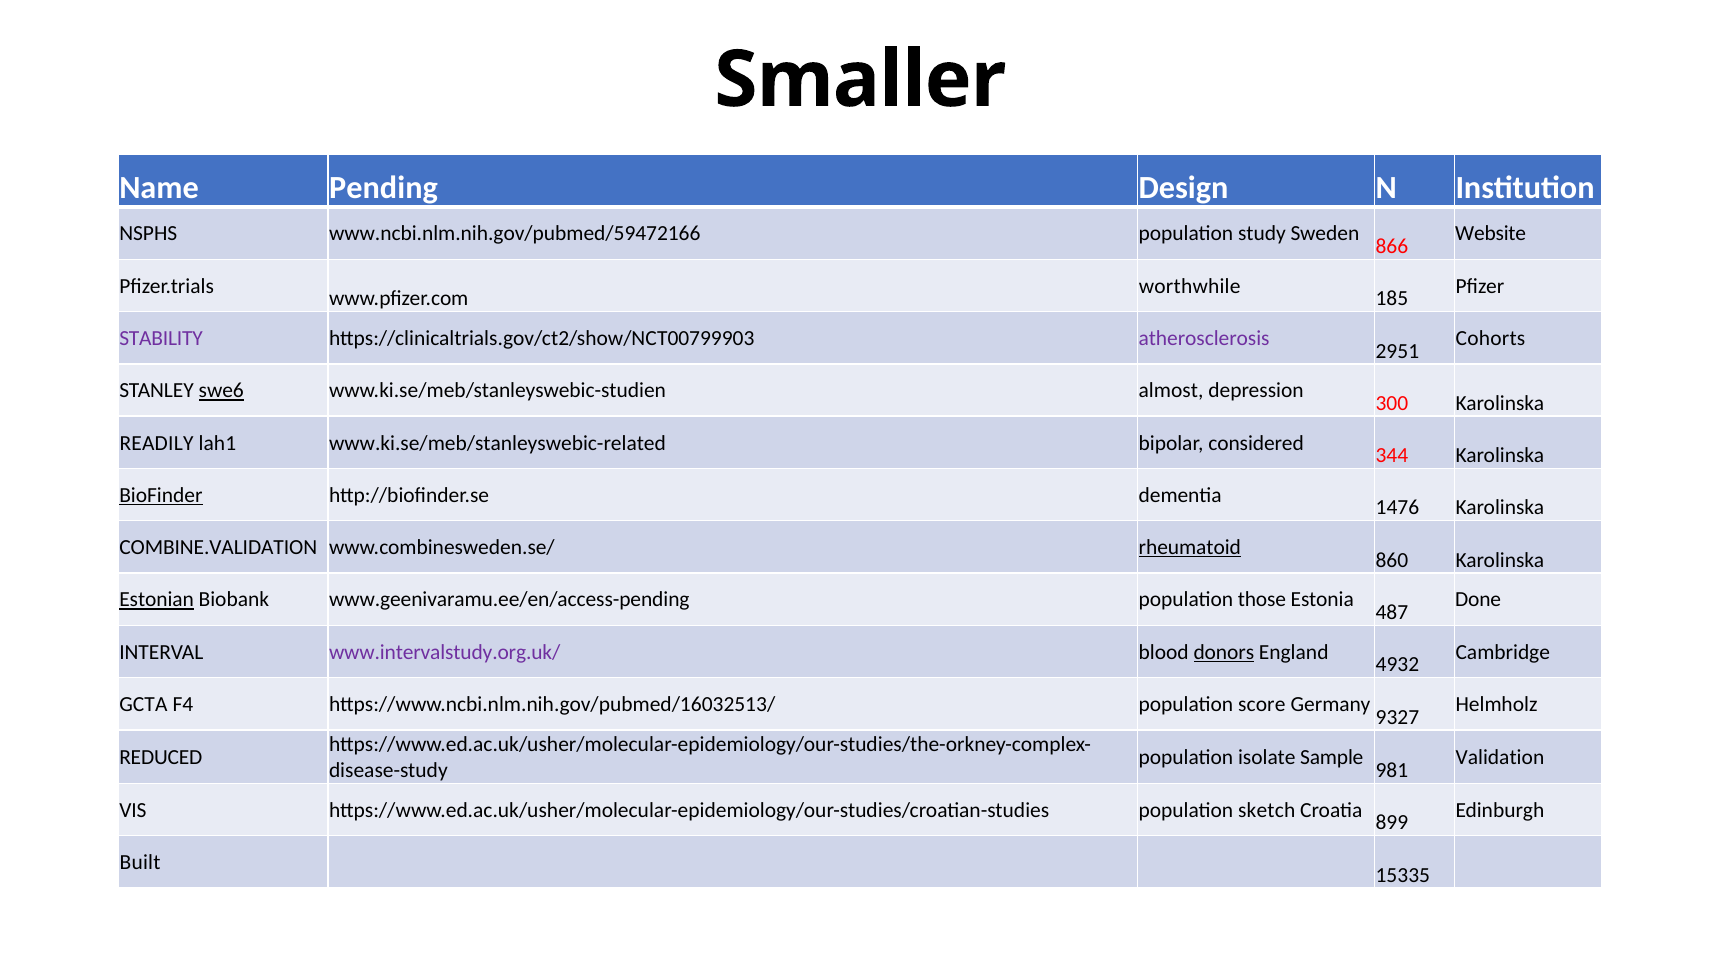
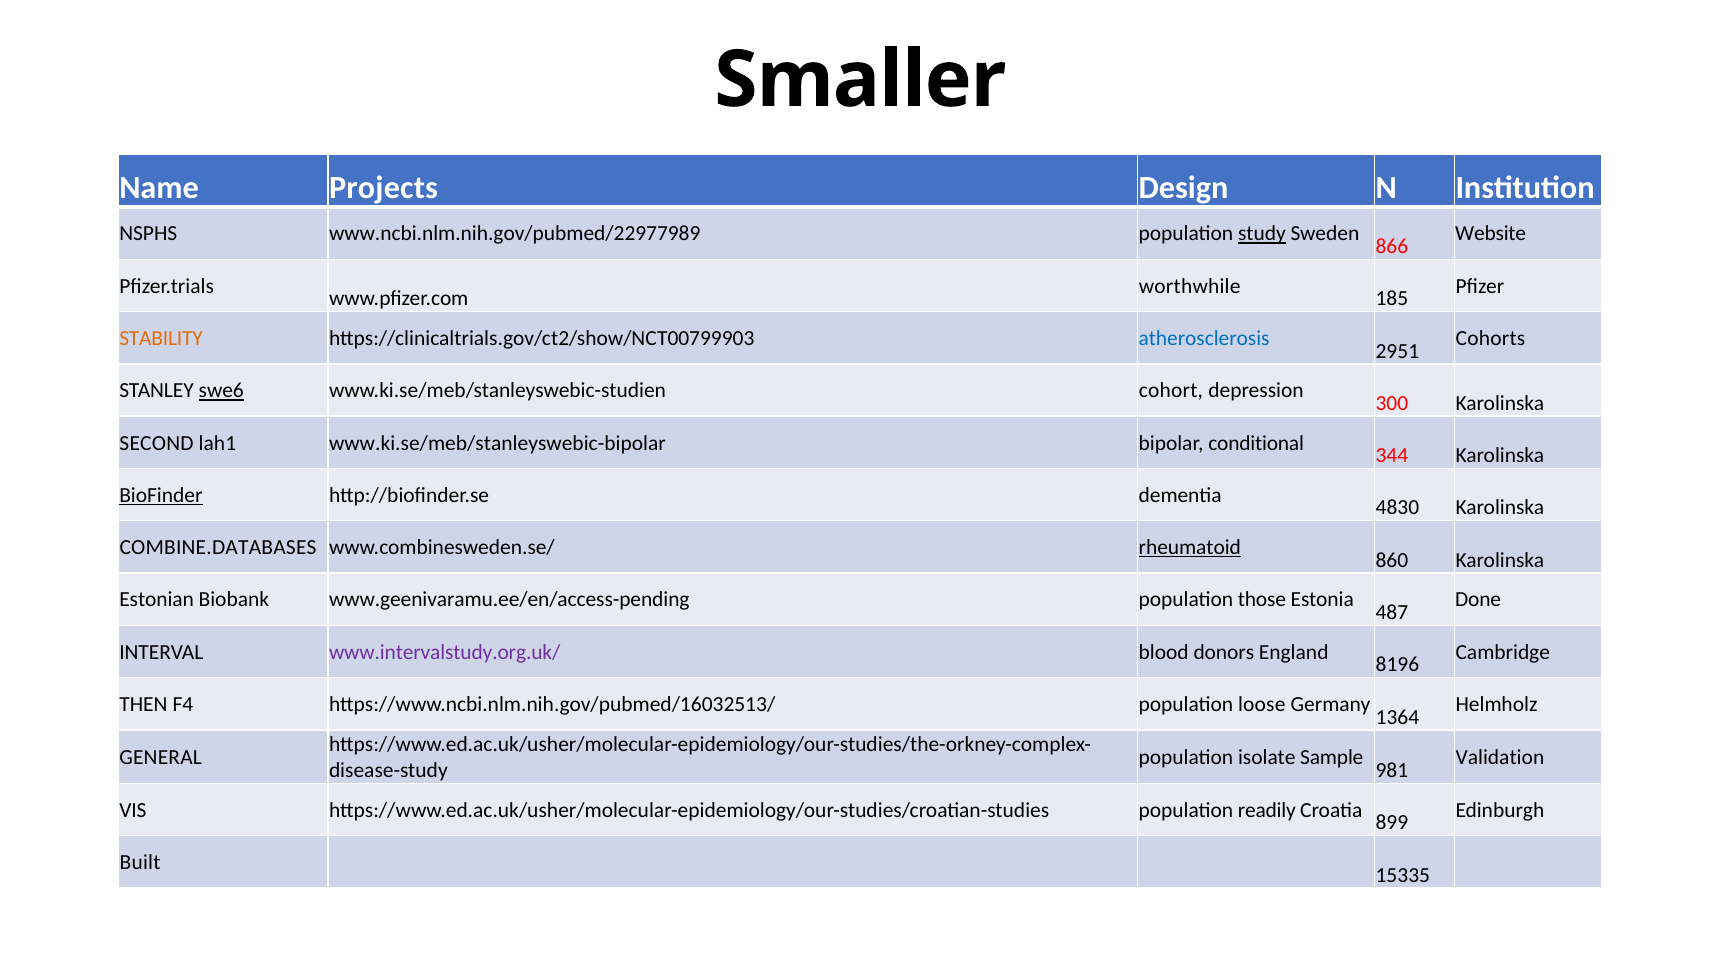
Pending: Pending -> Projects (383, 188)
www.ncbi.nlm.nih.gov/pubmed/59472166: www.ncbi.nlm.nih.gov/pubmed/59472166 -> www.ncbi.nlm.nih.gov/pubmed/22977989 (515, 234)
study underline: none -> present (1262, 234)
STABILITY colour: purple -> orange (161, 339)
atherosclerosis colour: purple -> blue (1204, 339)
almost: almost -> cohort (1171, 391)
READILY: READILY -> SECOND (157, 443)
www.ki.se/meb/stanleyswebic-related: www.ki.se/meb/stanleyswebic-related -> www.ki.se/meb/stanleyswebic-bipolar (497, 443)
considered: considered -> conditional (1256, 443)
1476: 1476 -> 4830 (1397, 508)
COMBINE.VALIDATION: COMBINE.VALIDATION -> COMBINE.DATABASES (218, 548)
Estonian underline: present -> none (157, 600)
donors underline: present -> none (1224, 652)
4932: 4932 -> 8196 (1397, 665)
GCTA: GCTA -> THEN (143, 705)
score: score -> loose (1262, 705)
9327: 9327 -> 1364 (1397, 717)
REDUCED: REDUCED -> GENERAL (161, 758)
sketch: sketch -> readily (1267, 811)
